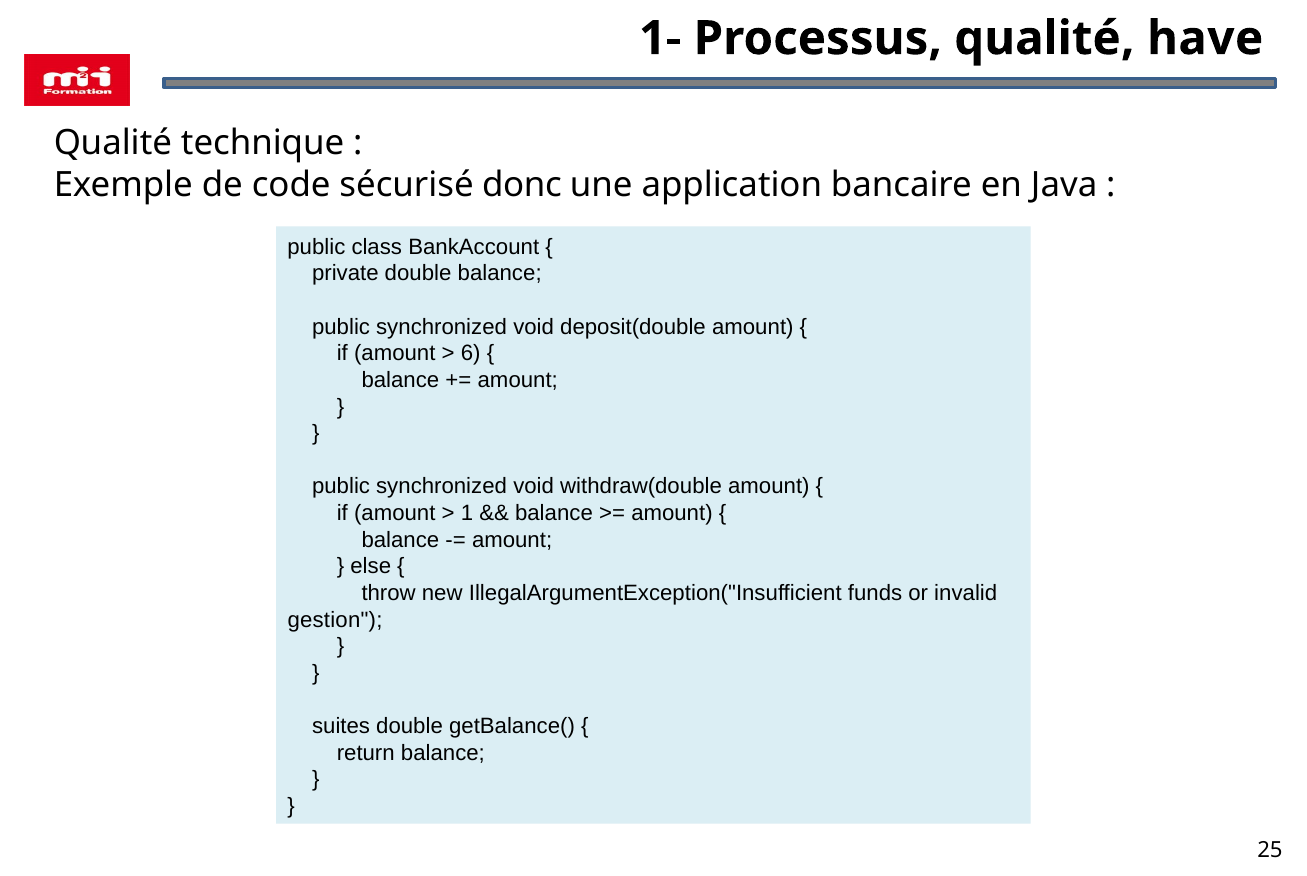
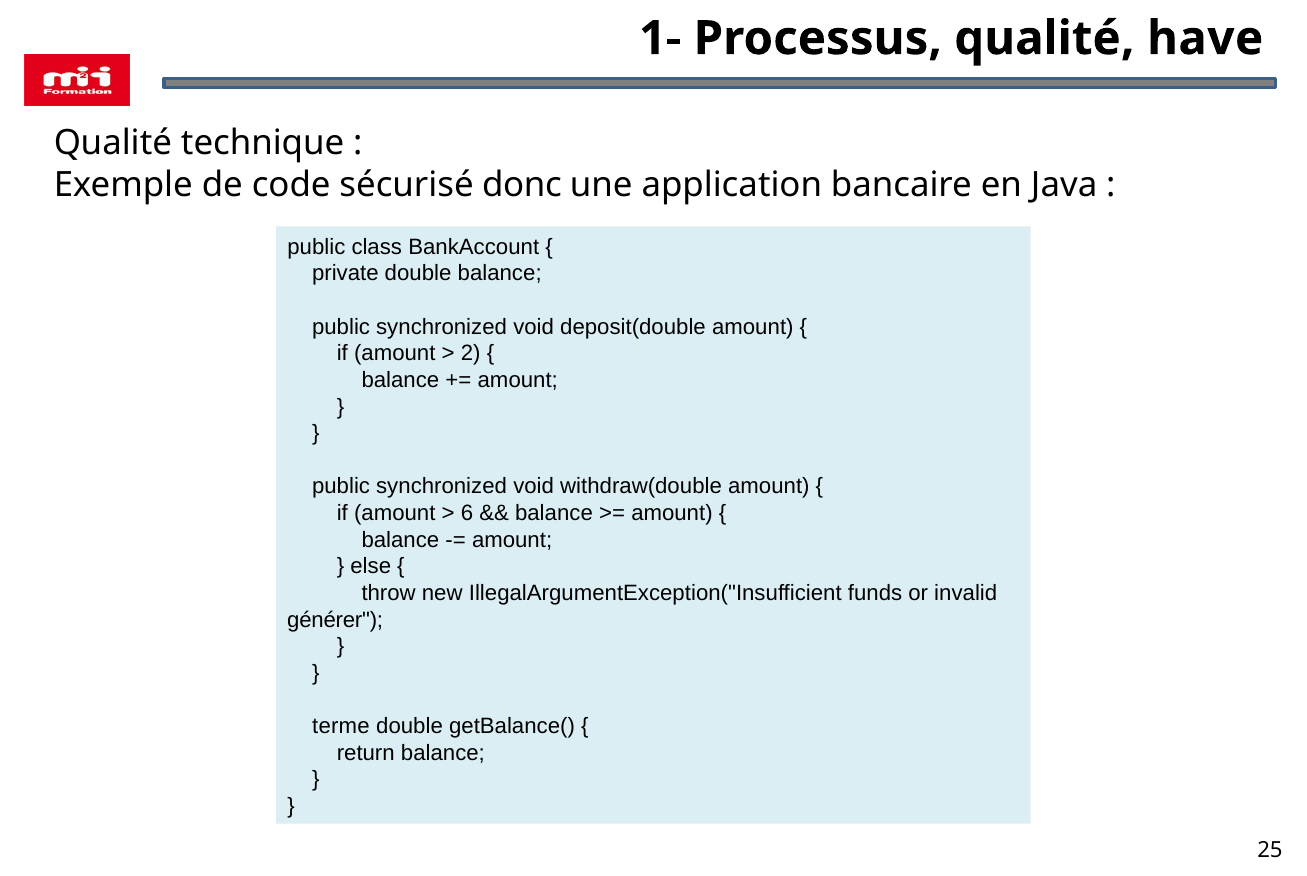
6: 6 -> 2 (471, 353)
1: 1 -> 6 (467, 513)
gestion: gestion -> générer (335, 620)
suites: suites -> terme (341, 726)
